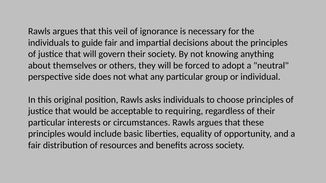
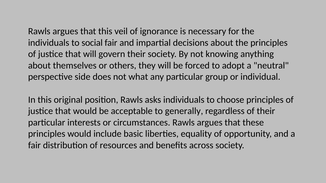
guide: guide -> social (92, 43)
requiring: requiring -> generally (184, 111)
